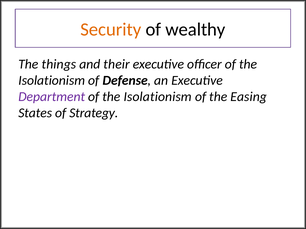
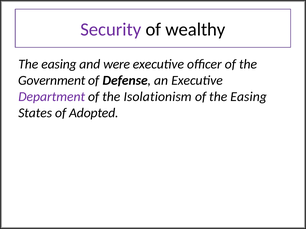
Security colour: orange -> purple (111, 30)
things: things -> easing (59, 64)
their: their -> were (117, 64)
Isolationism: Isolationism -> Government (52, 81)
Strategy: Strategy -> Adopted (94, 113)
